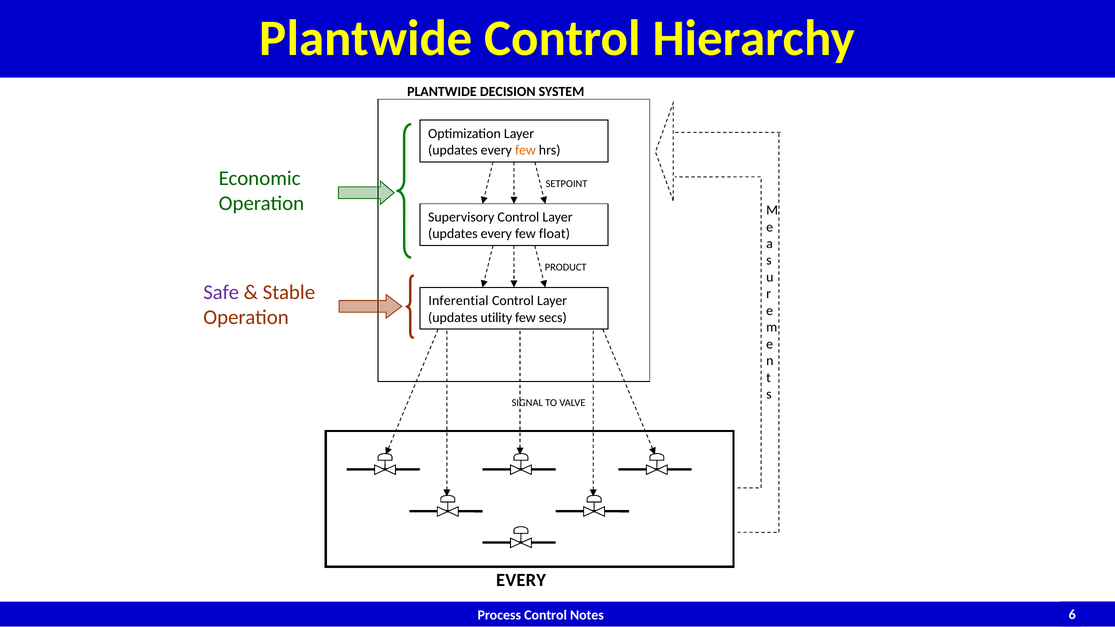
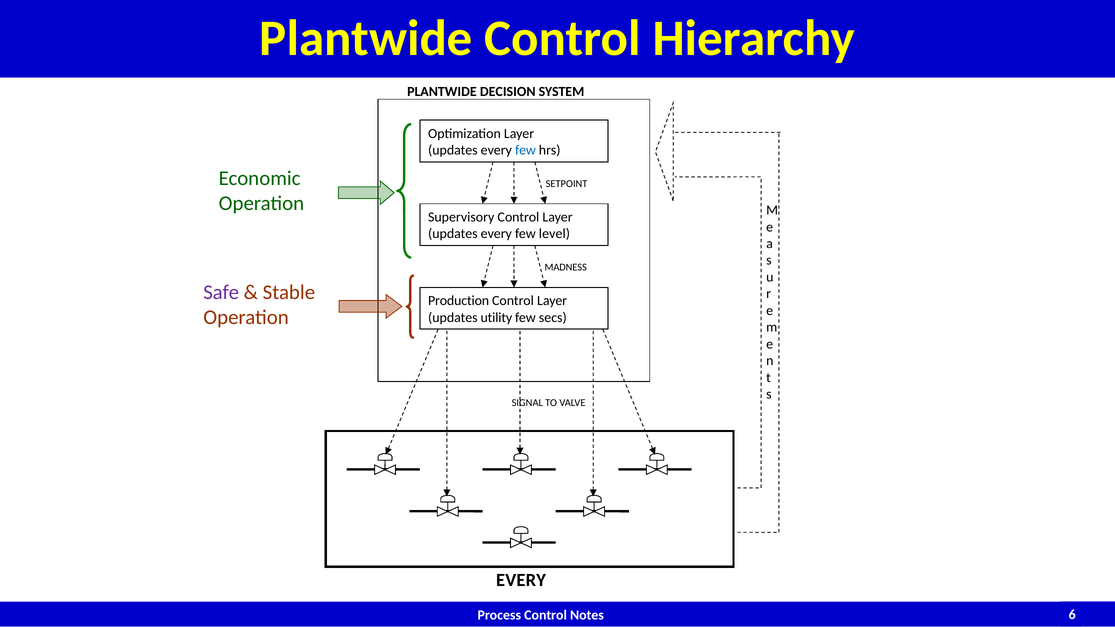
few colour: orange -> blue (525, 150)
float: float -> level (554, 234)
PRODUCT: PRODUCT -> MADNESS (566, 267)
Inferential: Inferential -> Production (459, 301)
